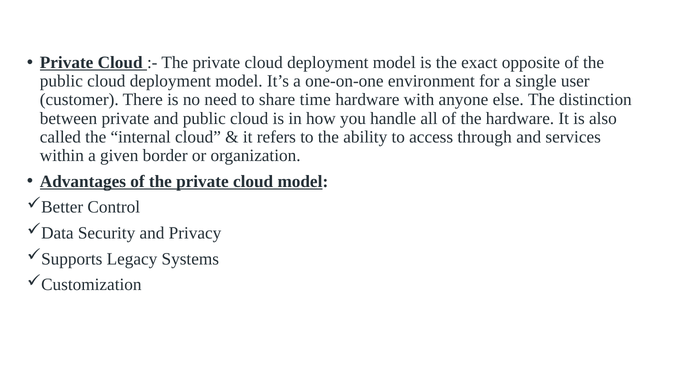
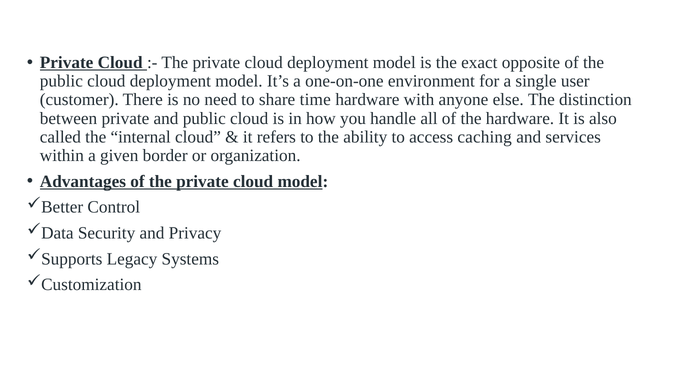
through: through -> caching (485, 137)
